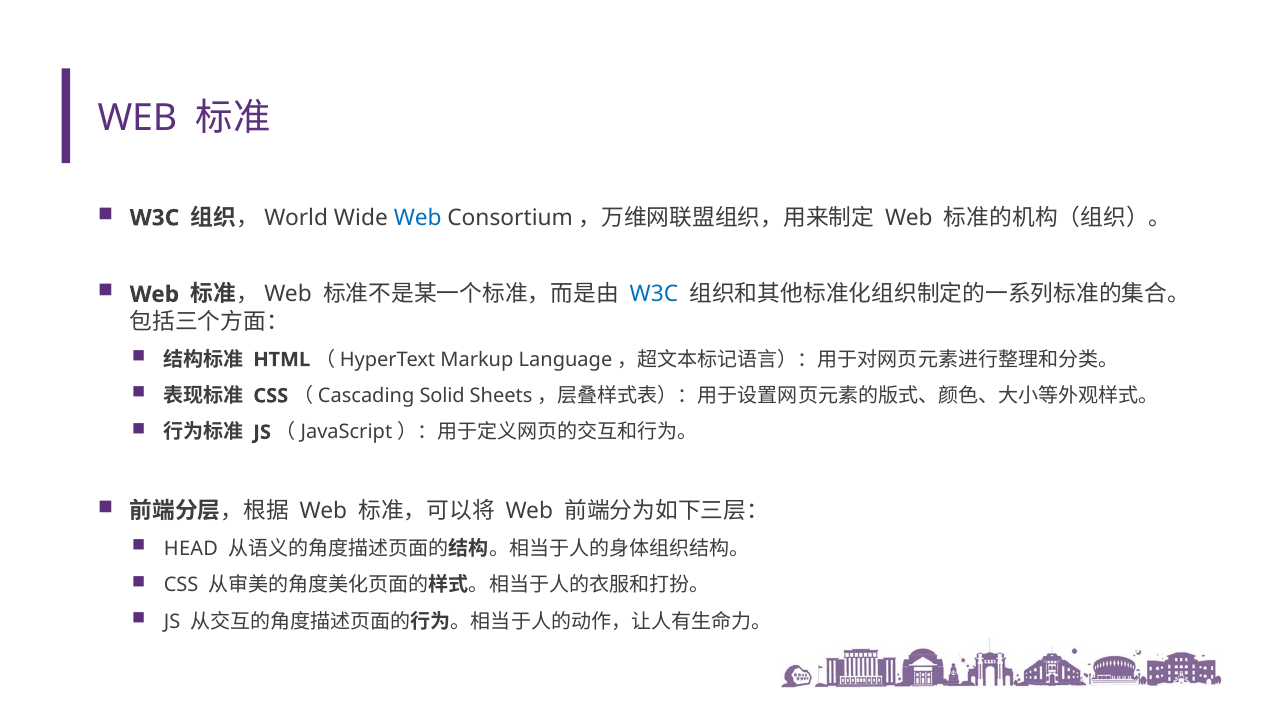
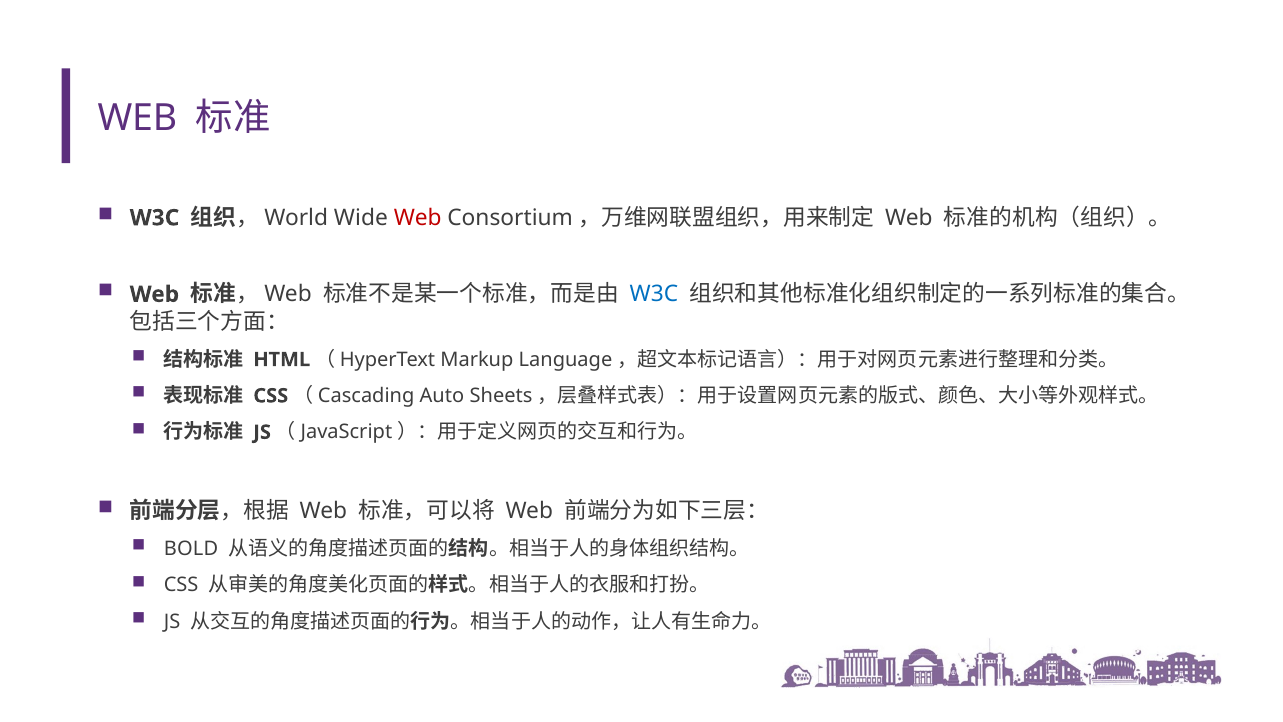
Web colour: blue -> red (418, 218)
Solid: Solid -> Auto (442, 396)
HEAD: HEAD -> BOLD (191, 549)
